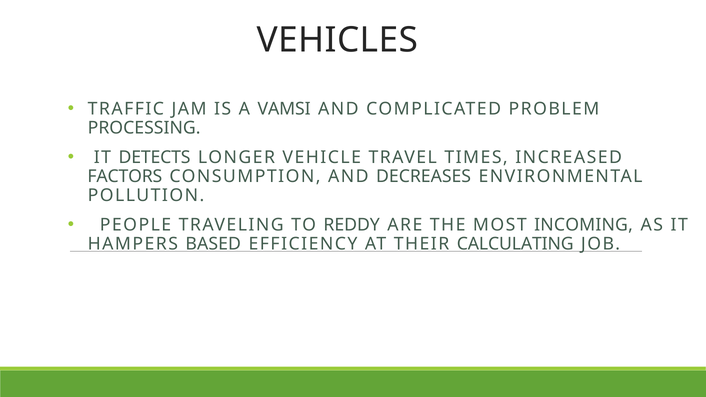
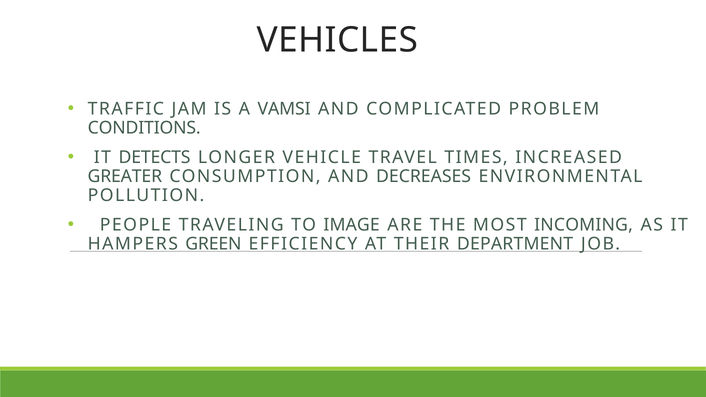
PROCESSING: PROCESSING -> CONDITIONS (144, 128)
FACTORS: FACTORS -> GREATER (125, 176)
REDDY: REDDY -> IMAGE (352, 225)
BASED: BASED -> GREEN (213, 244)
CALCULATING: CALCULATING -> DEPARTMENT (515, 244)
